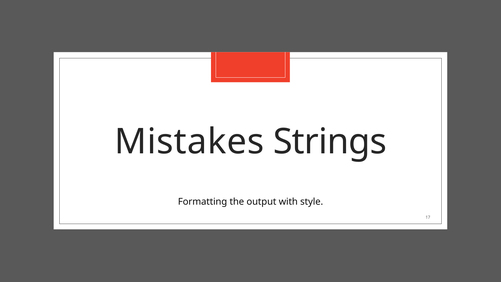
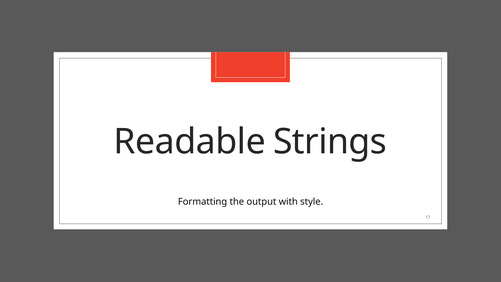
Mistakes: Mistakes -> Readable (190, 142)
